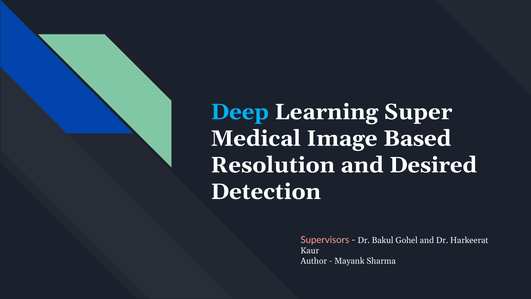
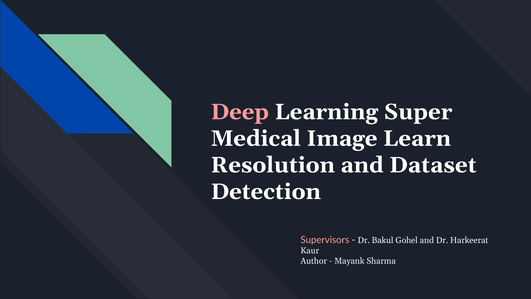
Deep colour: light blue -> pink (240, 112)
Based: Based -> Learn (417, 138)
Desired: Desired -> Dataset (433, 165)
